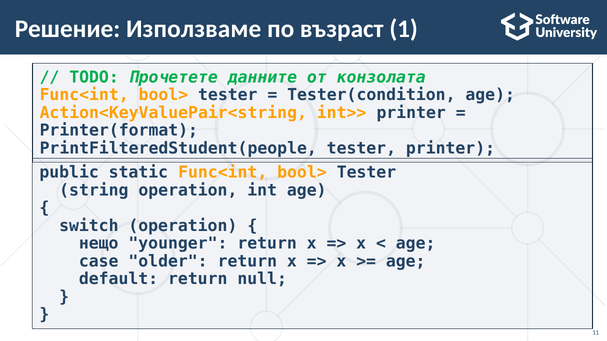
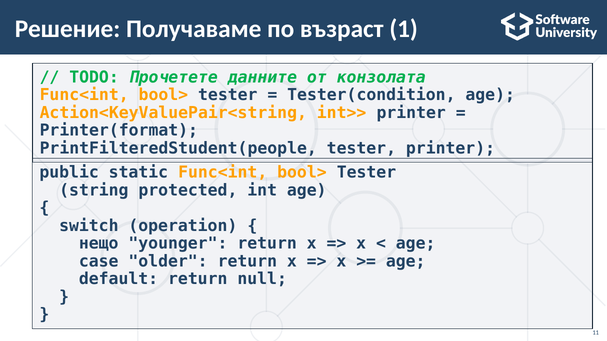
Използваме: Използваме -> Получаваме (194, 29)
string operation: operation -> protected (188, 191)
